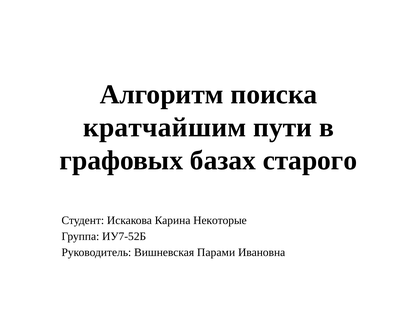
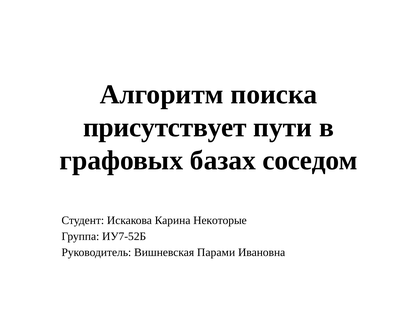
кратчайшим: кратчайшим -> присутствует (165, 127)
старого: старого -> соседом (310, 160)
